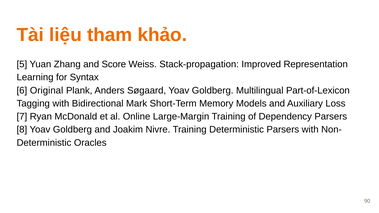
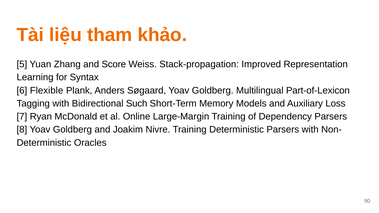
Original: Original -> Flexible (47, 90)
Mark: Mark -> Such (137, 104)
